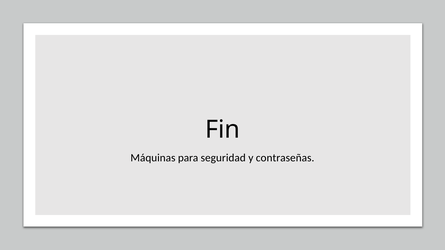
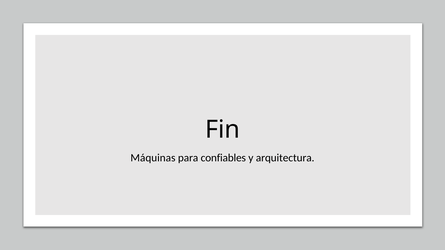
seguridad: seguridad -> confiables (223, 158)
contraseñas: contraseñas -> arquitectura (285, 158)
